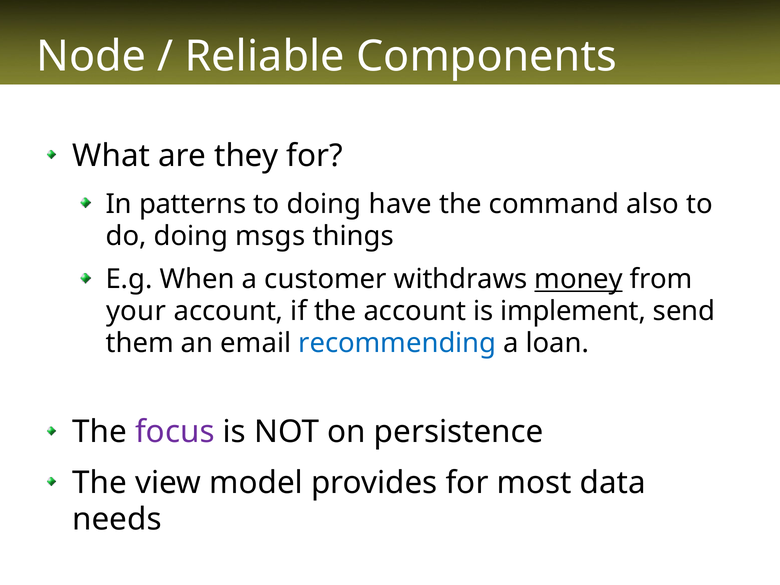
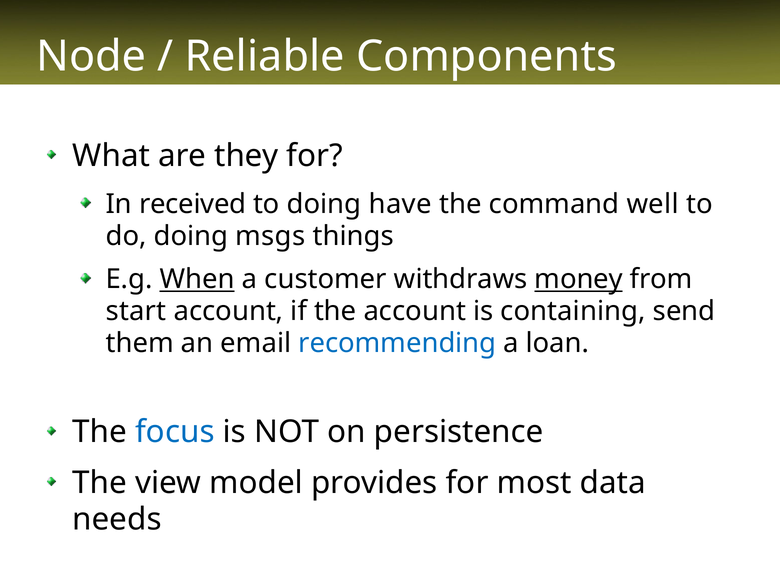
patterns: patterns -> received (193, 204)
also: also -> well (653, 204)
When underline: none -> present (197, 279)
your: your -> start (136, 311)
implement: implement -> containing (573, 311)
focus colour: purple -> blue (175, 432)
